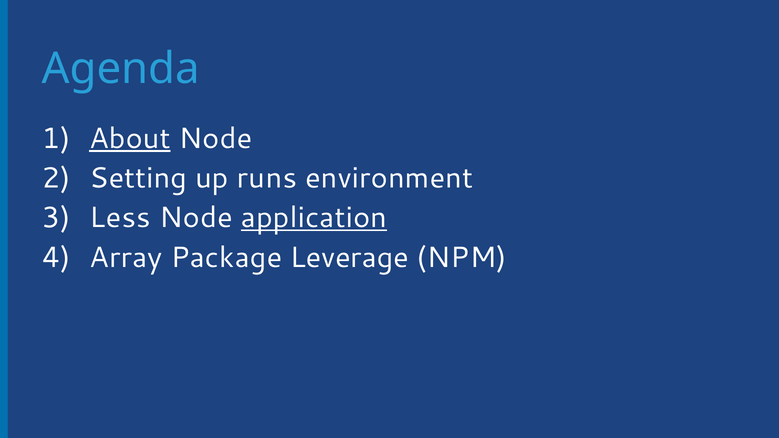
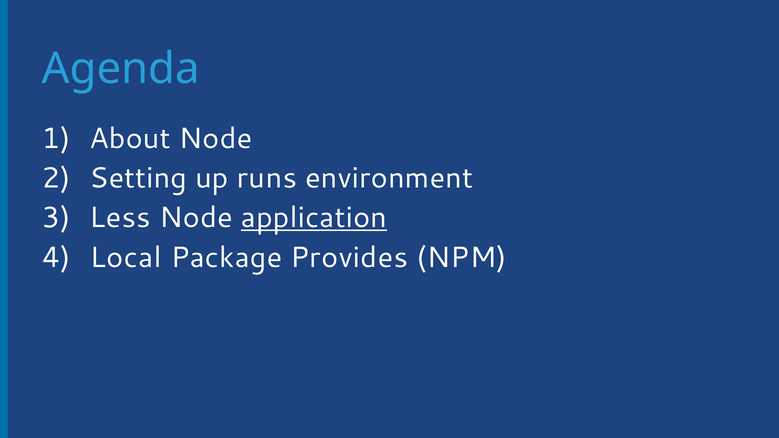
About underline: present -> none (130, 138)
Array: Array -> Local (126, 257)
Leverage: Leverage -> Provides (349, 257)
